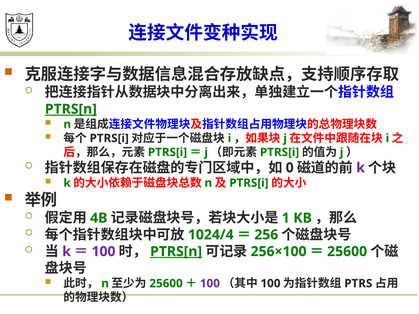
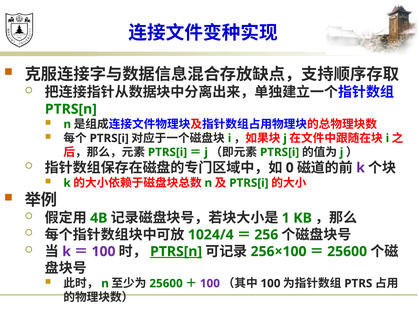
PTRS[n underline: present -> none (71, 109)
